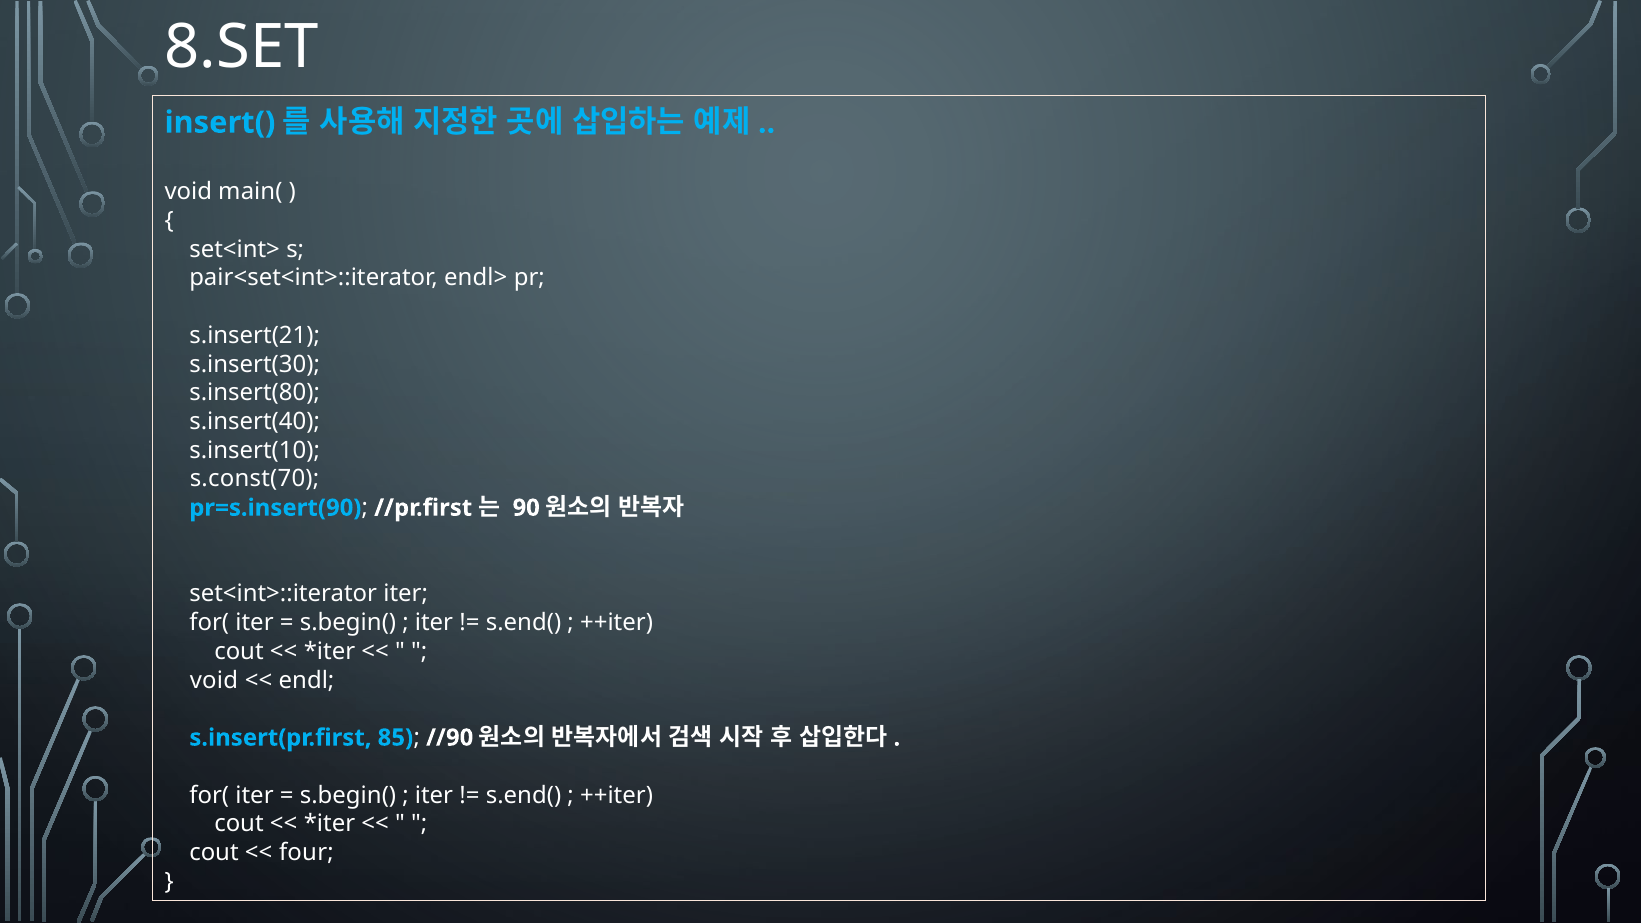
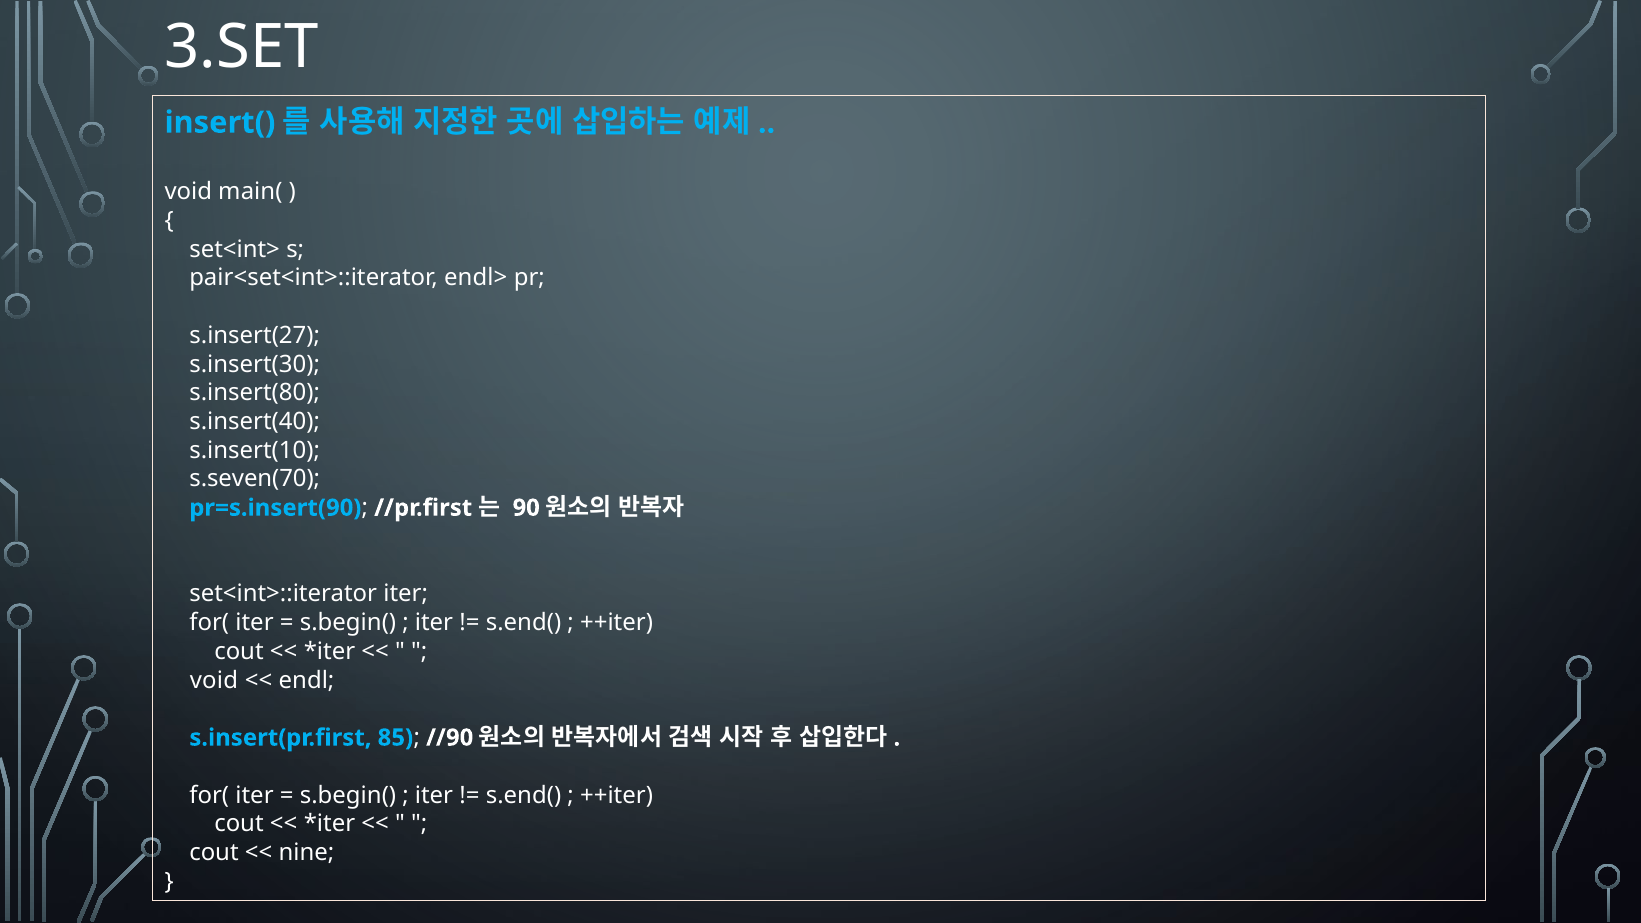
8.SET: 8.SET -> 3.SET (242, 47)
s.insert(21: s.insert(21 -> s.insert(27 (255, 335)
s.const(70: s.const(70 -> s.seven(70 (255, 479)
four: four -> nine (307, 853)
